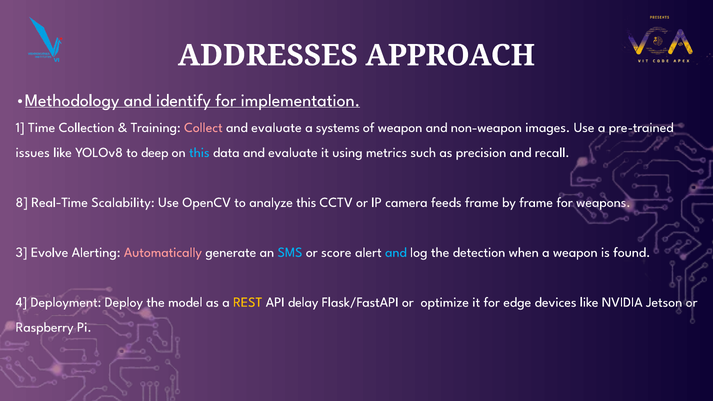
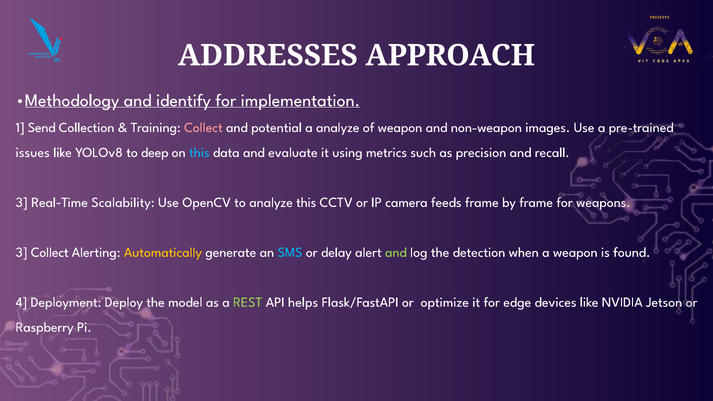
Time: Time -> Send (42, 127)
evaluate: evaluate -> potential (277, 127)
a systems: systems -> analyze (338, 127)
8: 8 -> 3 (22, 202)
3 Evolve: Evolve -> Collect (50, 252)
Automatically colour: pink -> yellow (163, 252)
score: score -> delay (336, 252)
and colour: light blue -> light green (396, 252)
REST colour: yellow -> light green (248, 302)
delay: delay -> helps (303, 302)
